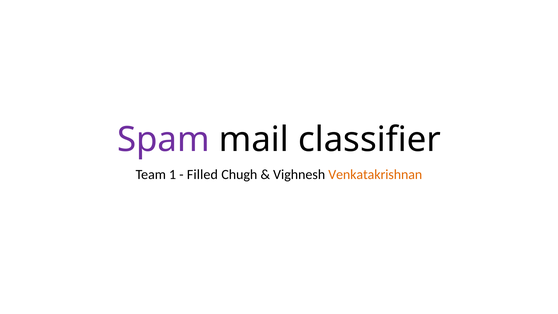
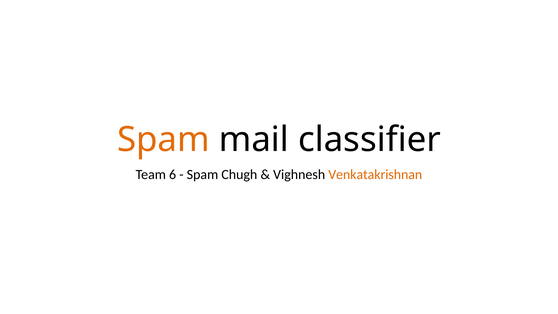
Spam colour: purple -> orange (163, 139)
1: 1 -> 6 (173, 174)
Filled: Filled -> Spam (202, 174)
